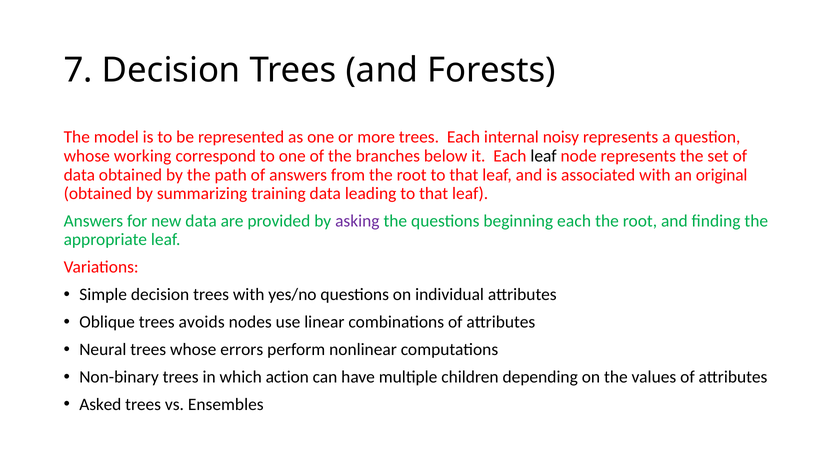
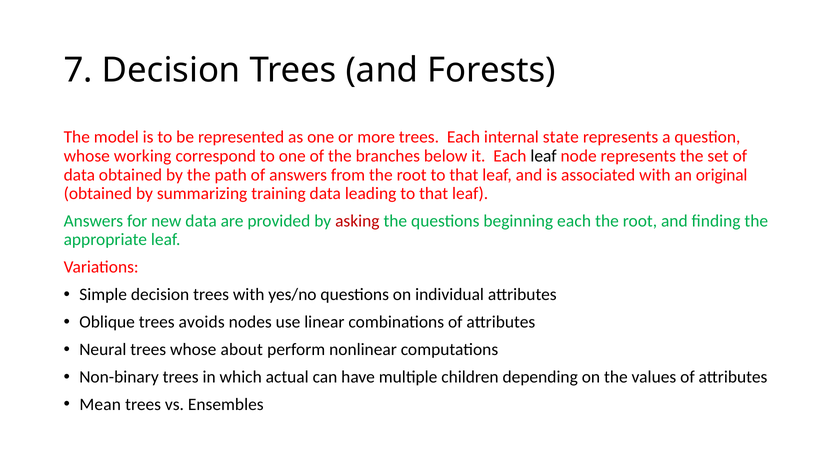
noisy: noisy -> state (561, 137)
asking colour: purple -> red (357, 221)
errors: errors -> about (242, 350)
action: action -> actual (287, 378)
Asked: Asked -> Mean (100, 405)
